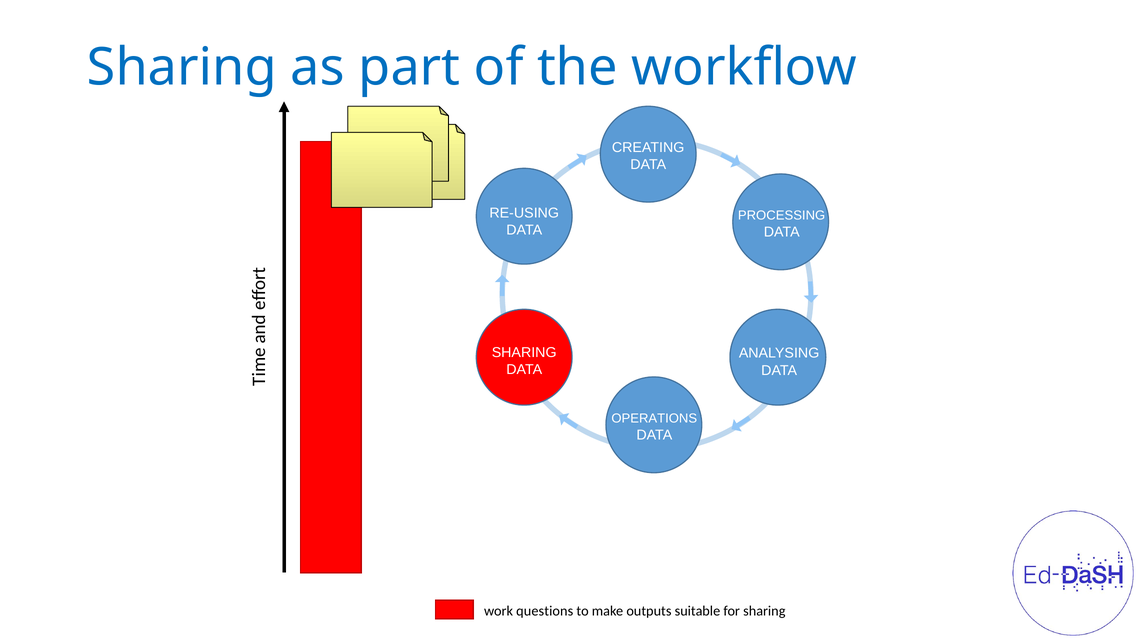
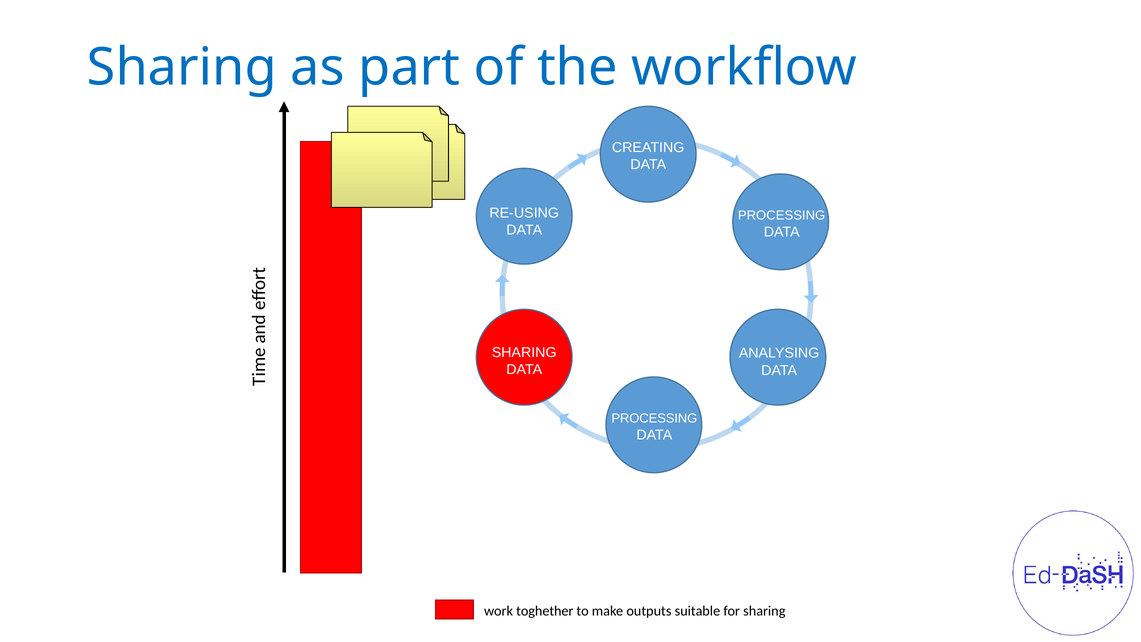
OPERATIONS: OPERATIONS -> PROCESSING (654, 418)
questions: questions -> toghether (545, 611)
